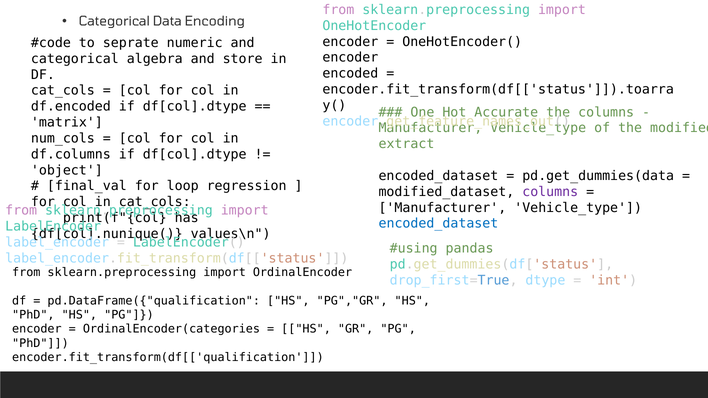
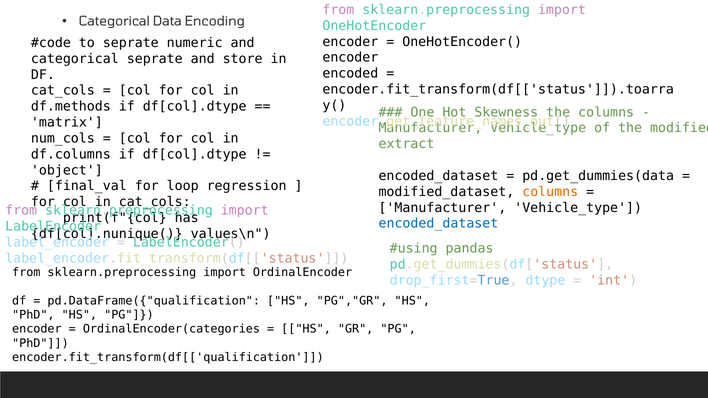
categorical algebra: algebra -> seprate (155, 59)
df.encoded: df.encoded -> df.methods (71, 107)
Accurate: Accurate -> Skewness (506, 112)
columns colour: purple -> orange (550, 192)
